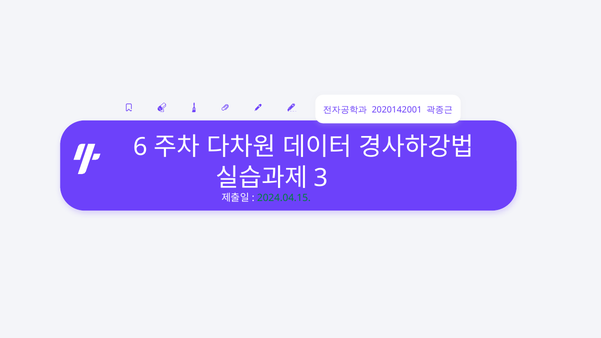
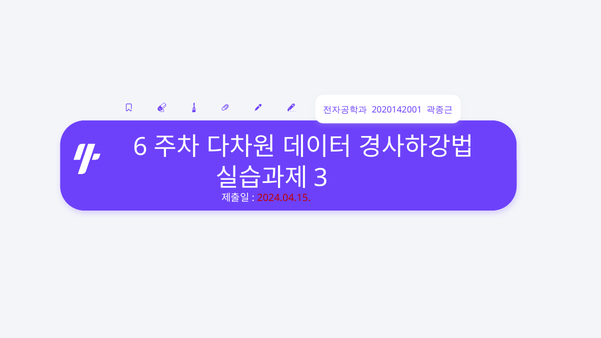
2024.04.15 colour: green -> red (284, 198)
